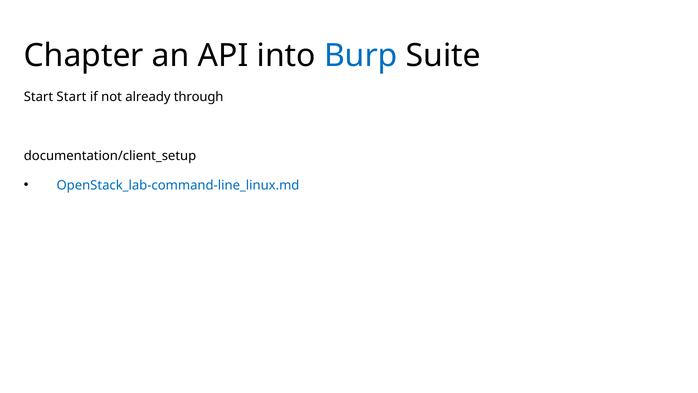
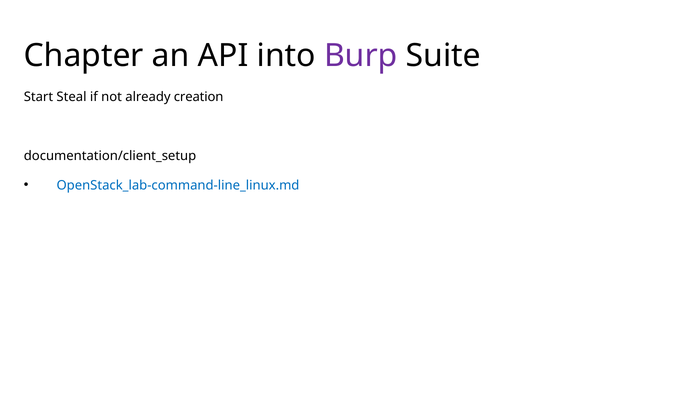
Burp colour: blue -> purple (361, 56)
Start Start: Start -> Steal (72, 97)
through: through -> creation (199, 97)
